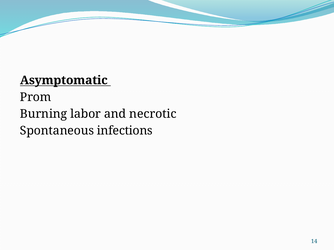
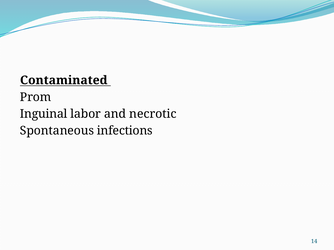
Asymptomatic: Asymptomatic -> Contaminated (64, 80)
Burning: Burning -> Inguinal (44, 114)
